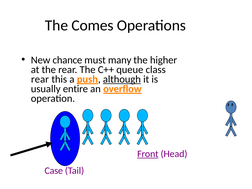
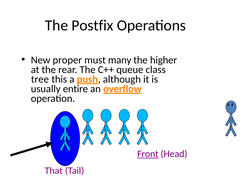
Comes: Comes -> Postfix (93, 25)
chance: chance -> proper (67, 60)
rear: rear -> tree (40, 79)
although underline: present -> none (122, 79)
Case: Case -> That (54, 171)
